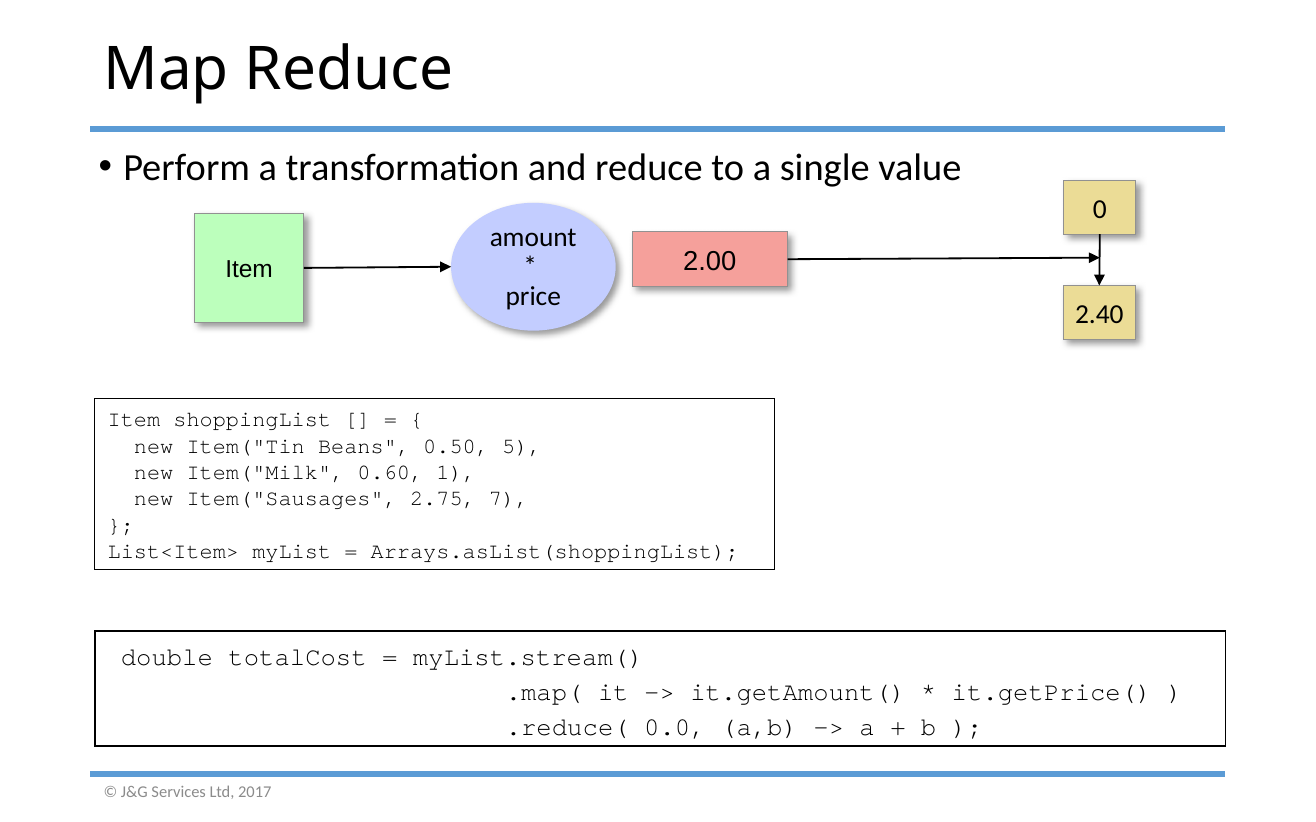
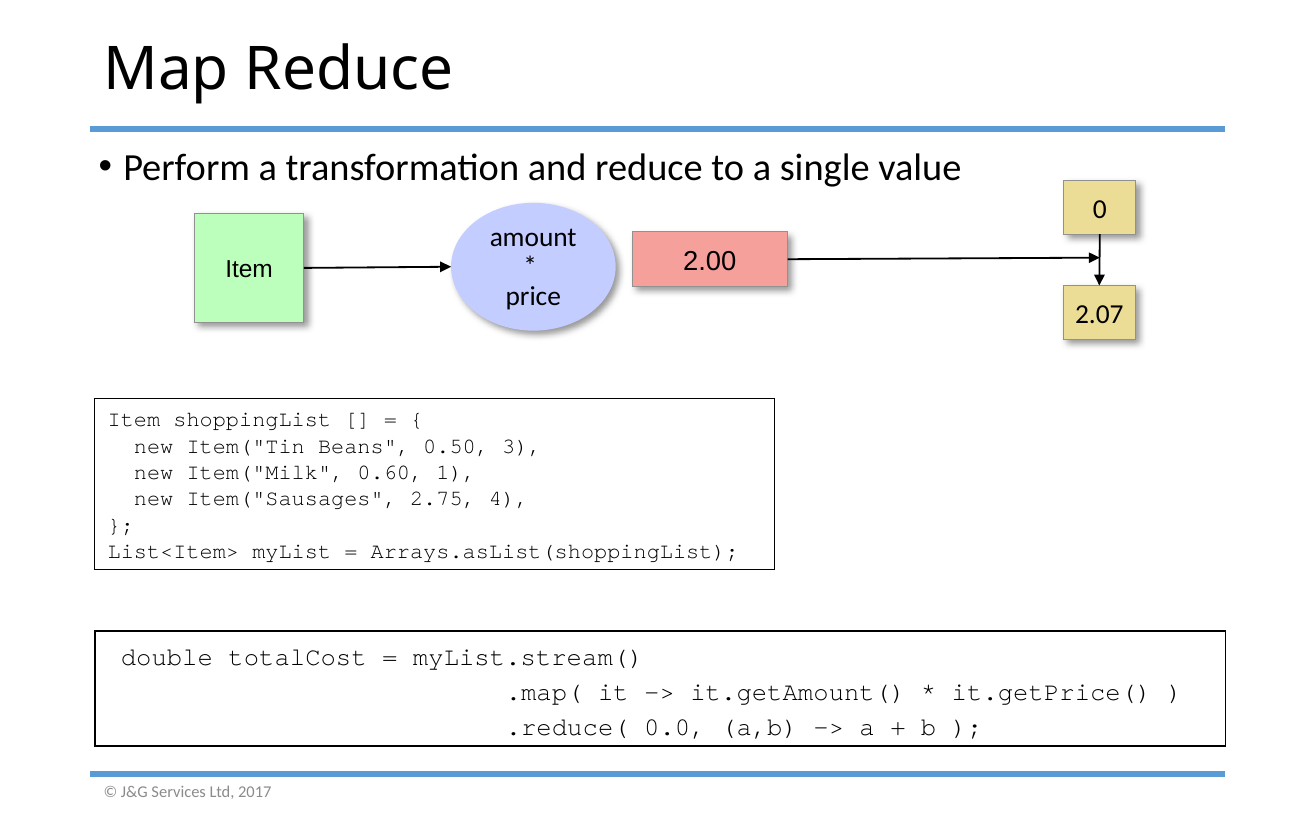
2.40: 2.40 -> 2.07 (1099, 314)
5: 5 -> 3 (522, 446)
7: 7 -> 4 (509, 499)
